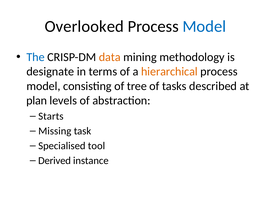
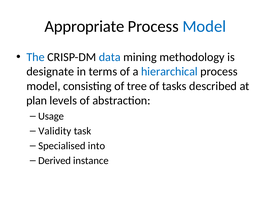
Overlooked: Overlooked -> Appropriate (84, 26)
data colour: orange -> blue (110, 57)
hierarchical colour: orange -> blue (169, 71)
Starts: Starts -> Usage (51, 116)
Missing: Missing -> Validity (55, 131)
tool: tool -> into (96, 145)
